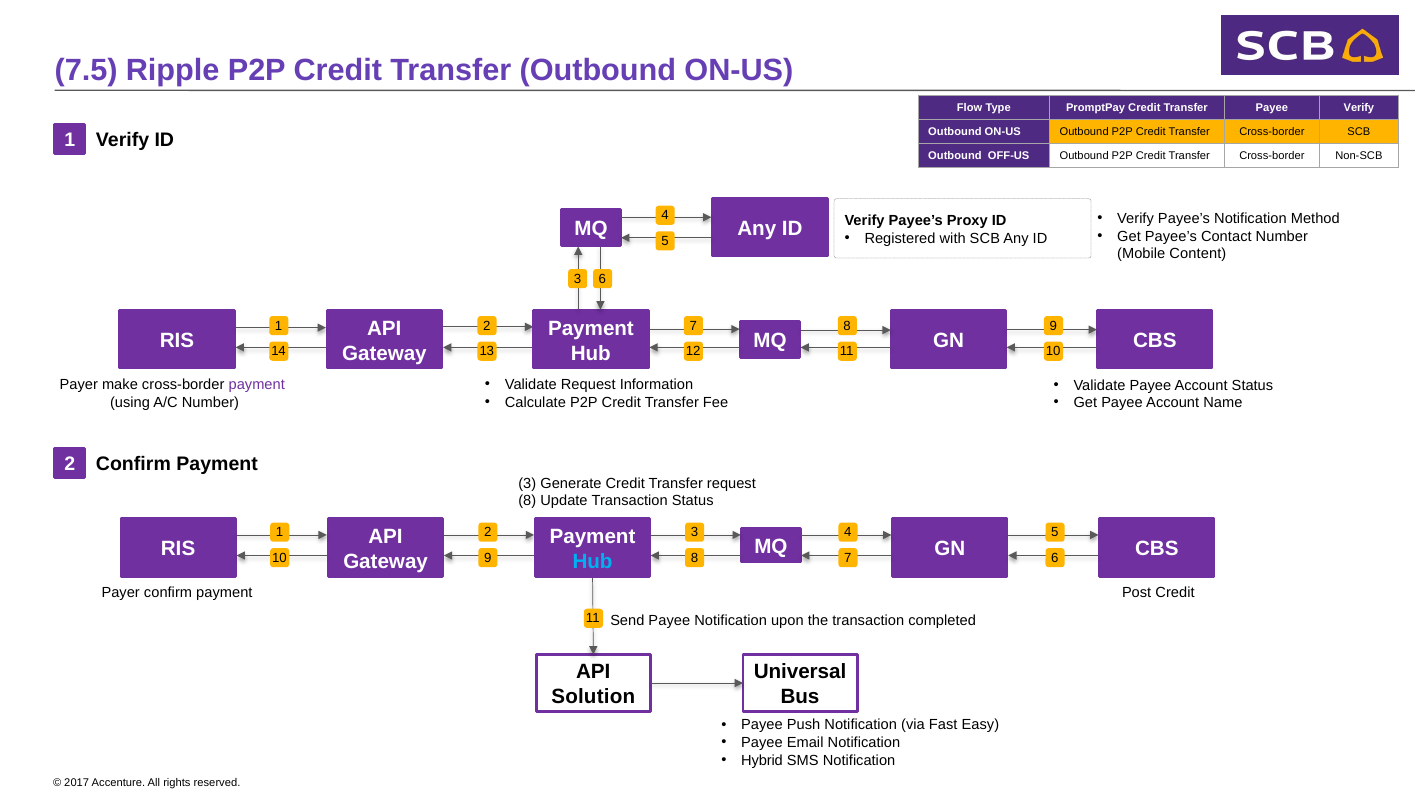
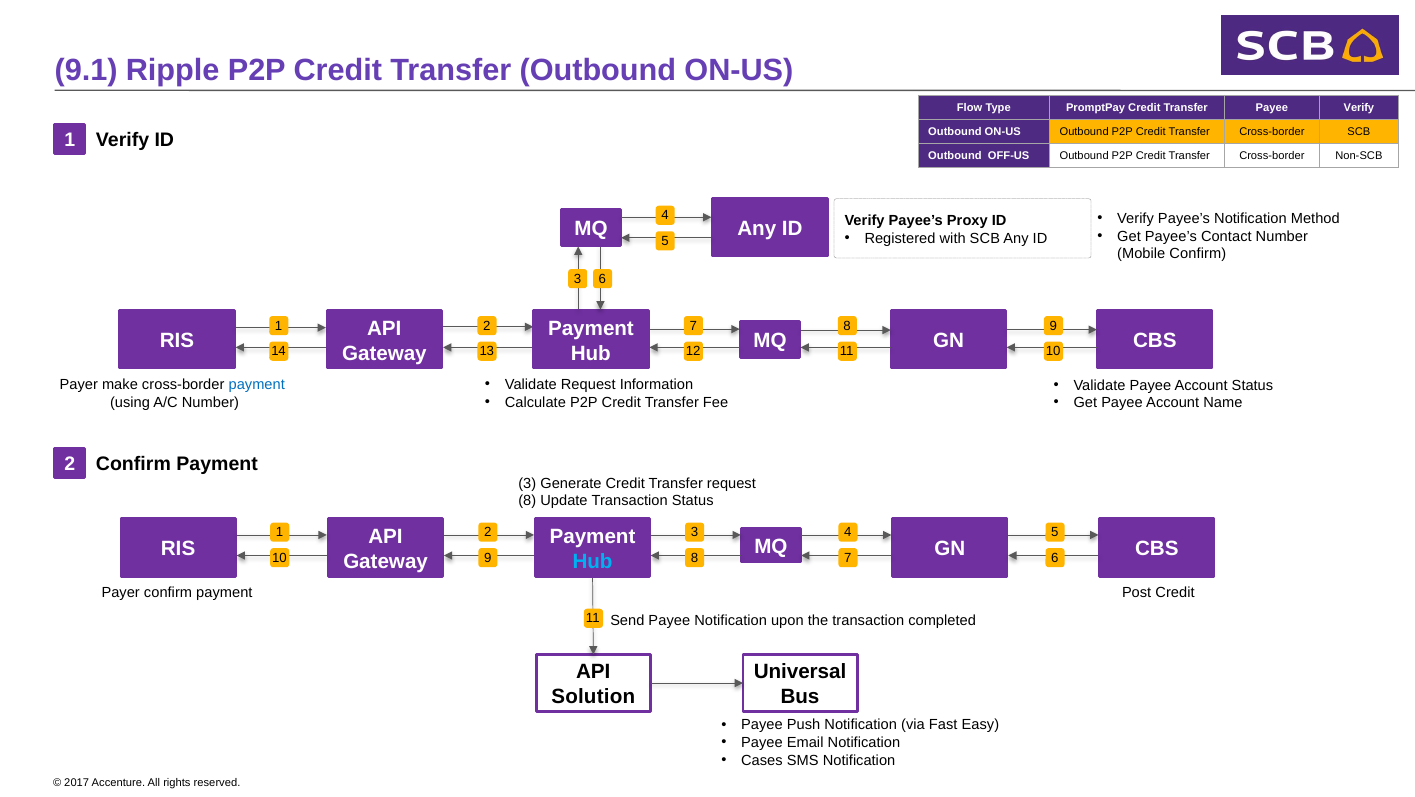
7.5: 7.5 -> 9.1 (86, 70)
Mobile Content: Content -> Confirm (1198, 254)
payment colour: purple -> blue (257, 384)
Hybrid: Hybrid -> Cases (762, 760)
